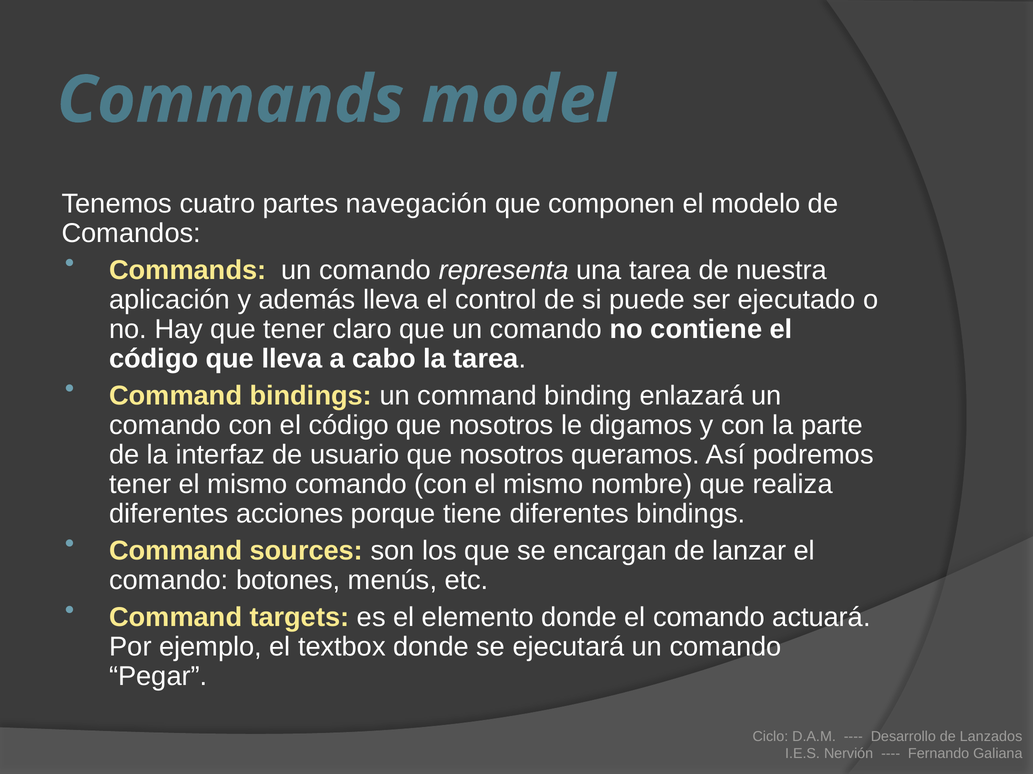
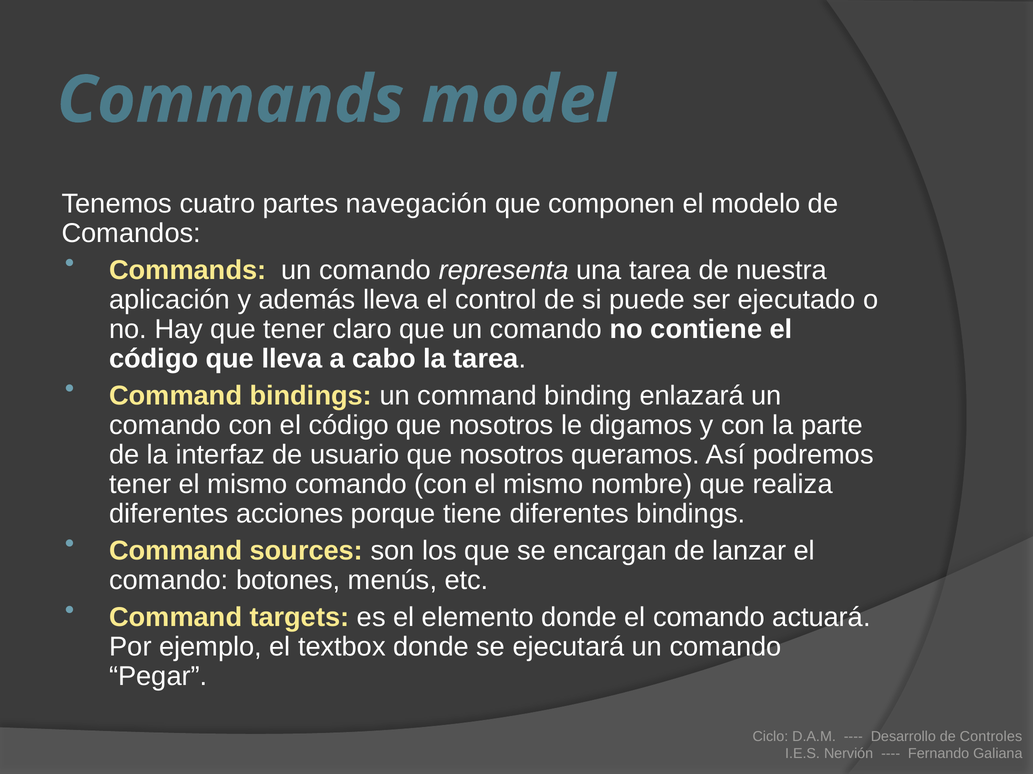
Lanzados: Lanzados -> Controles (991, 737)
